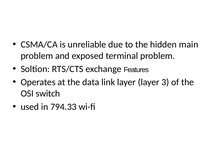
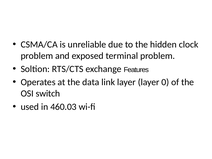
main: main -> clock (189, 44)
3: 3 -> 0 (165, 82)
794.33: 794.33 -> 460.03 (63, 107)
